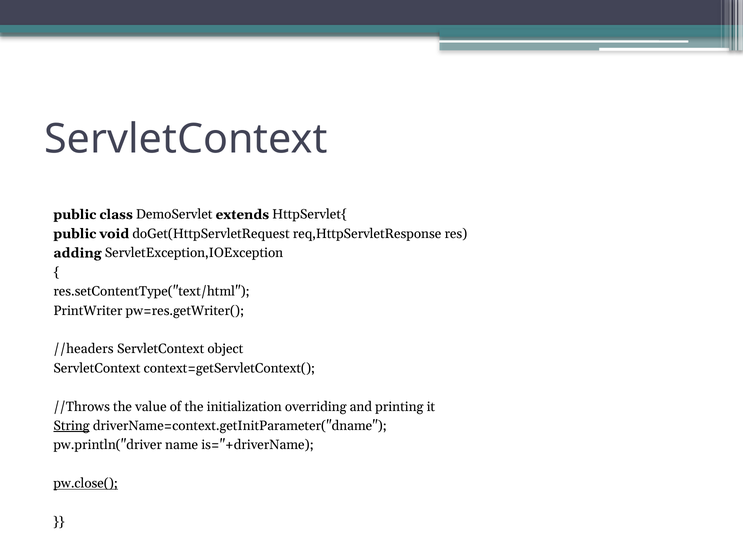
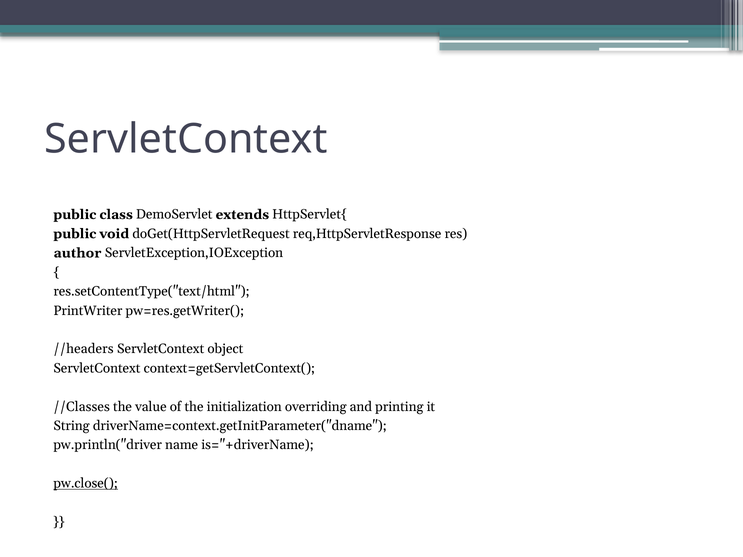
adding: adding -> author (77, 253)
//Throws: //Throws -> //Classes (82, 407)
String underline: present -> none (71, 426)
